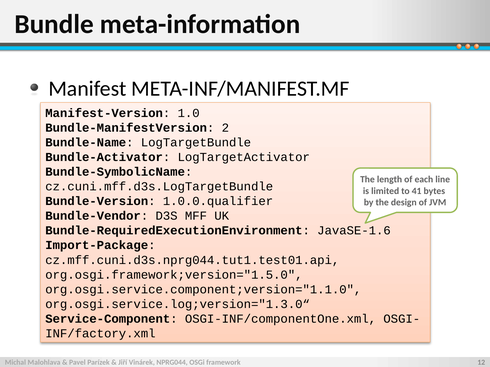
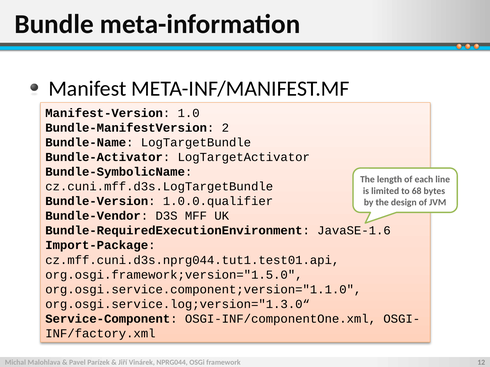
41: 41 -> 68 (417, 191)
